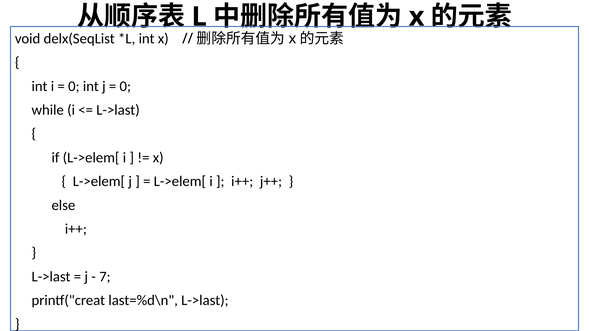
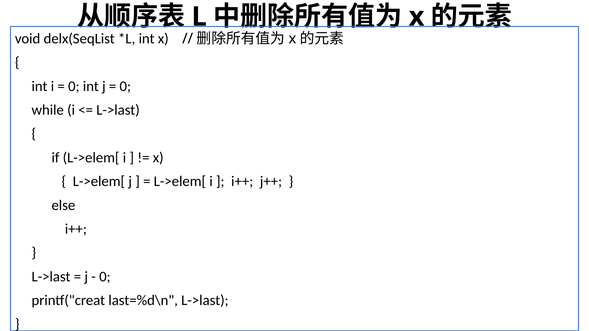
7: 7 -> 0 (105, 277)
